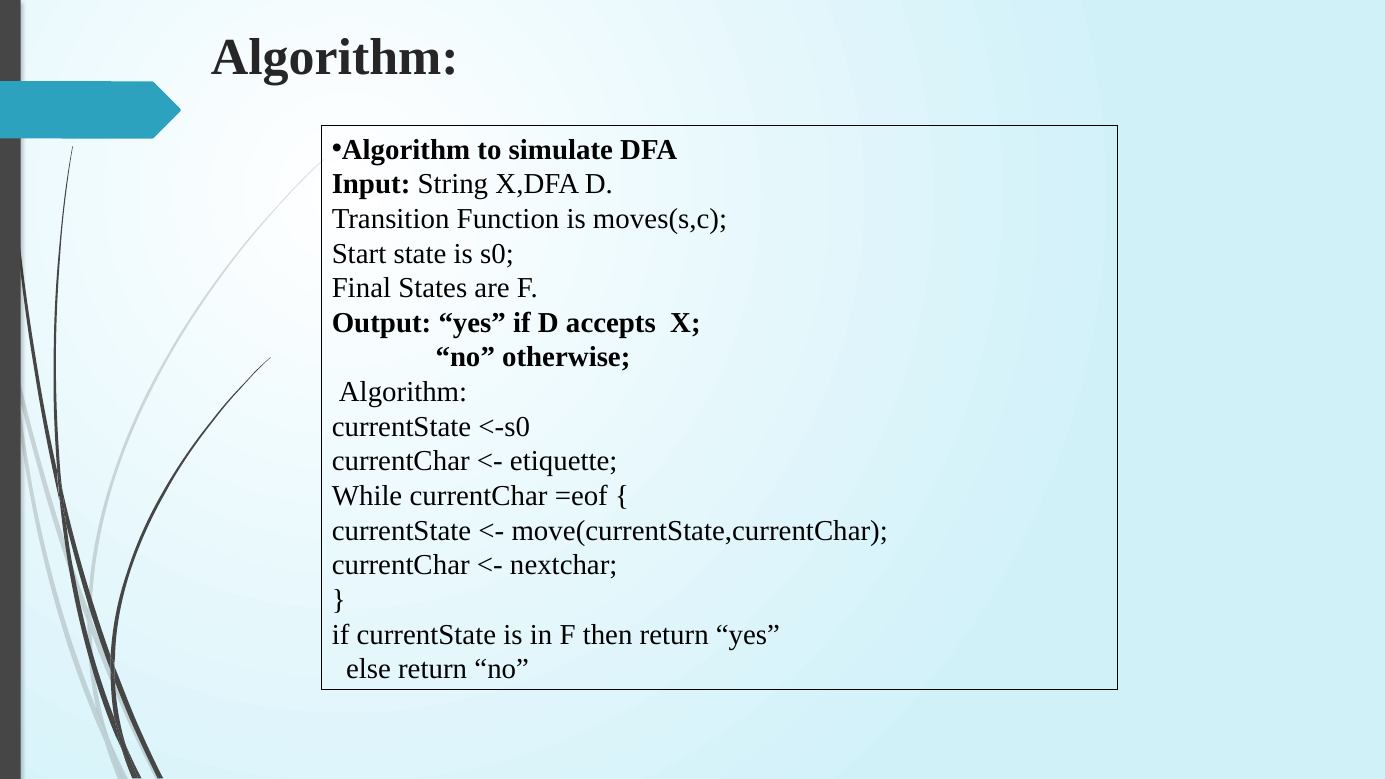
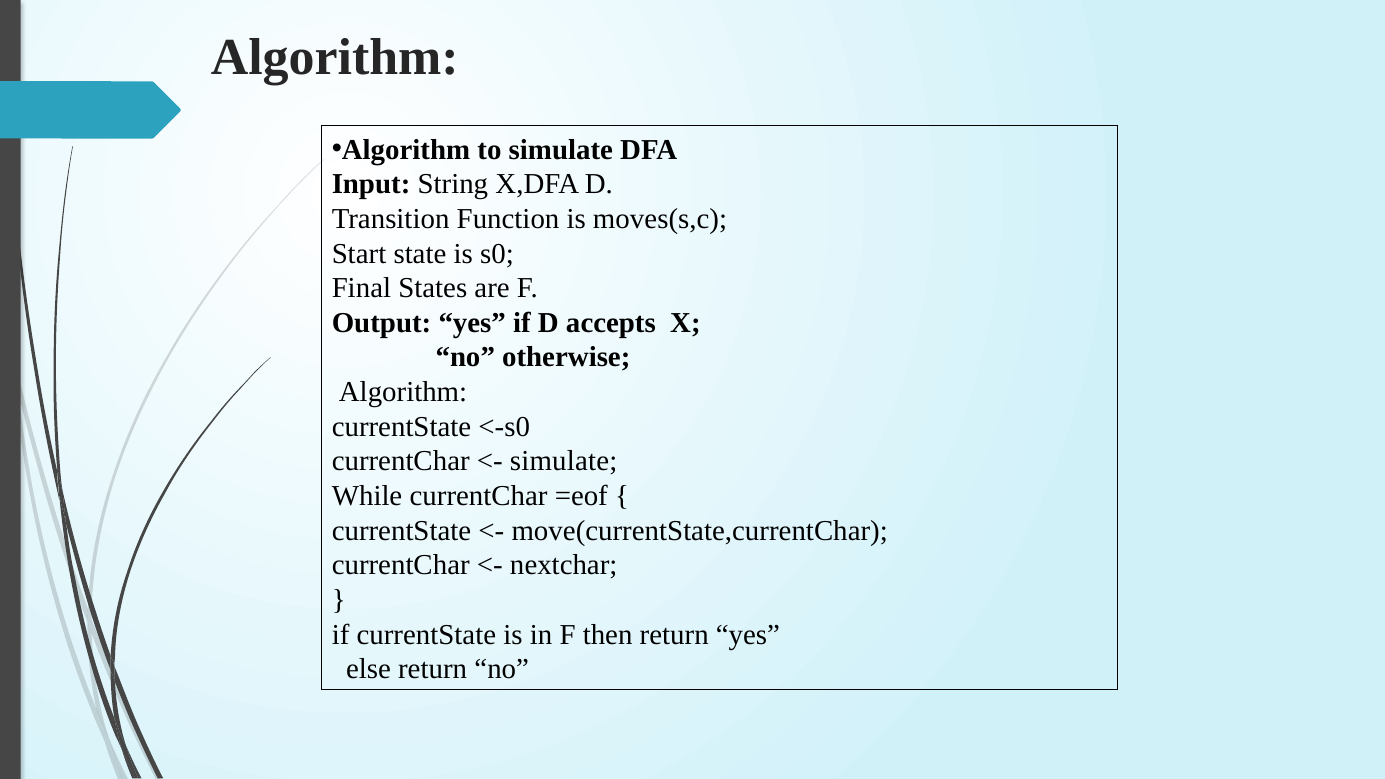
etiquette: etiquette -> simulate (564, 461)
